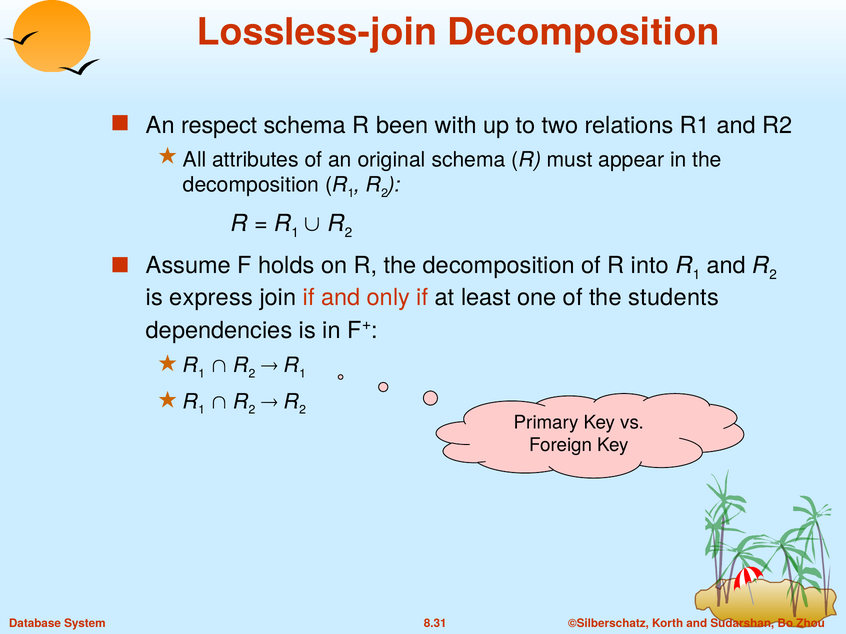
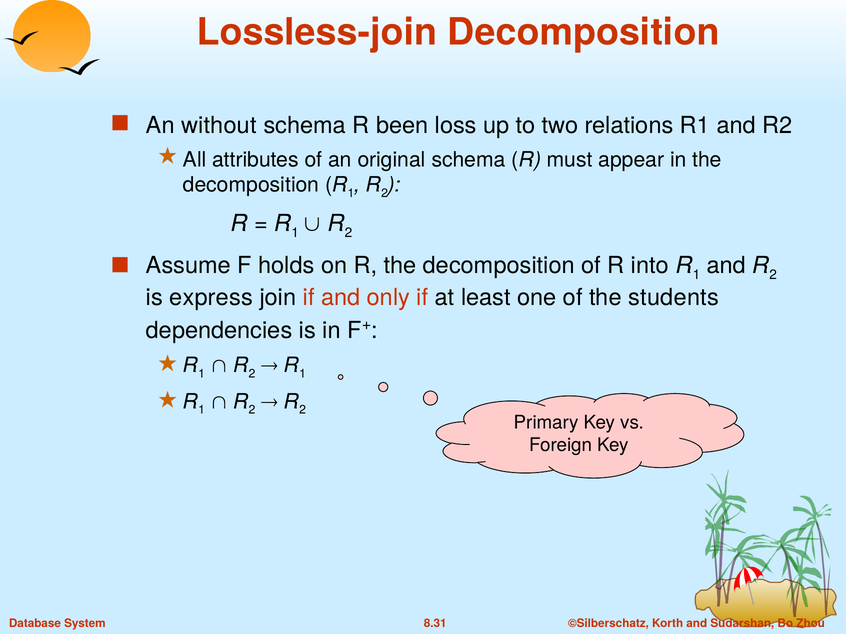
respect: respect -> without (219, 126)
with: with -> loss (456, 126)
